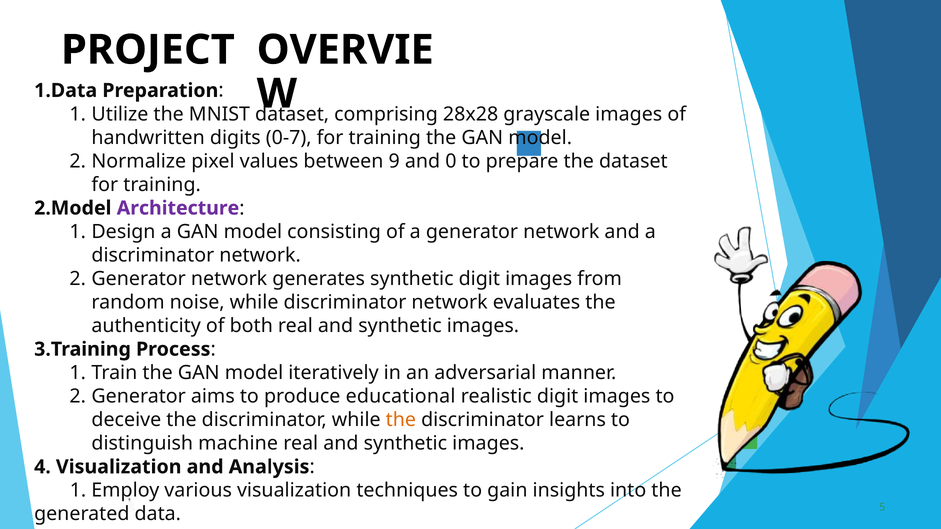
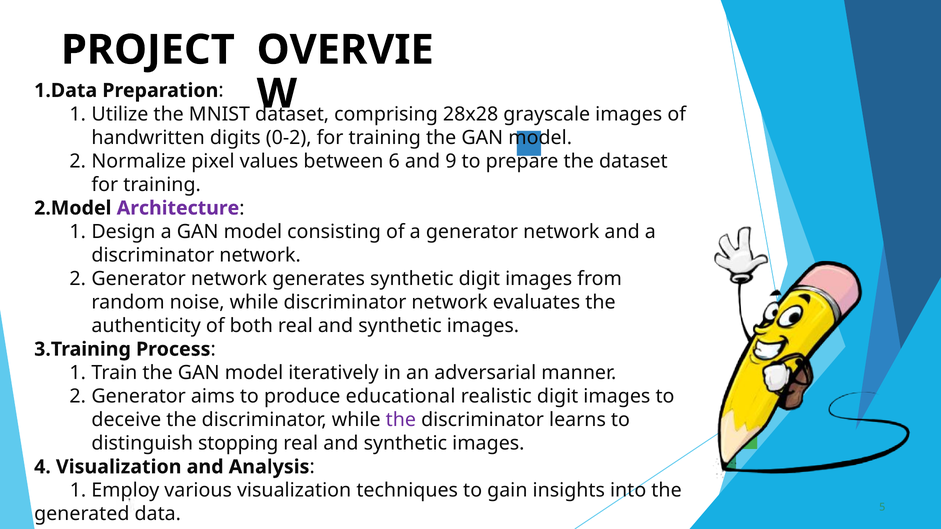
0-7: 0-7 -> 0-2 (289, 138)
9: 9 -> 6 (394, 161)
0: 0 -> 9 (451, 161)
the colour: orange -> purple (401, 420)
machine: machine -> stopping (238, 444)
